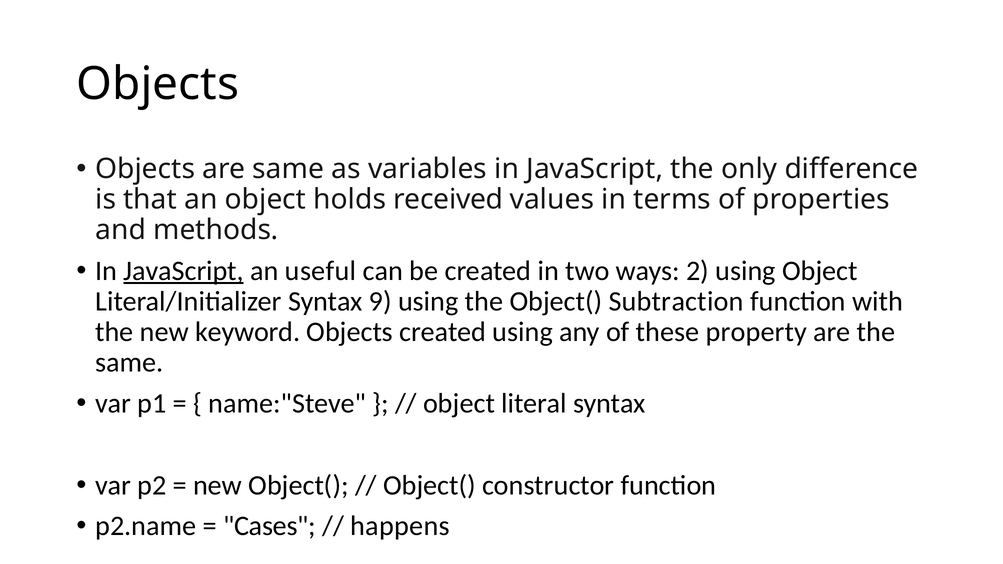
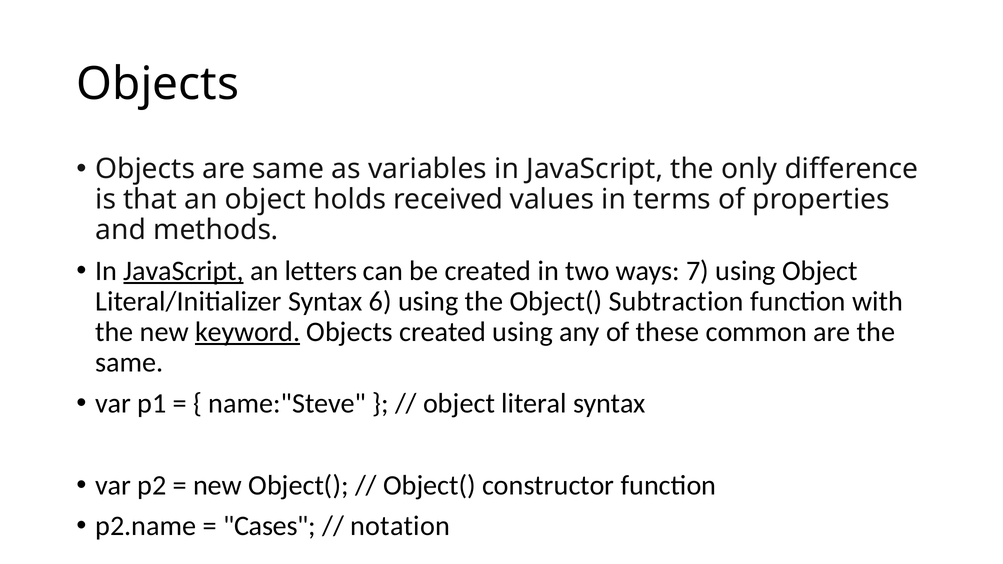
useful: useful -> letters (321, 271)
2: 2 -> 7 (698, 271)
9: 9 -> 6 (380, 302)
keyword underline: none -> present (248, 332)
property: property -> common (756, 332)
happens: happens -> notation (400, 526)
